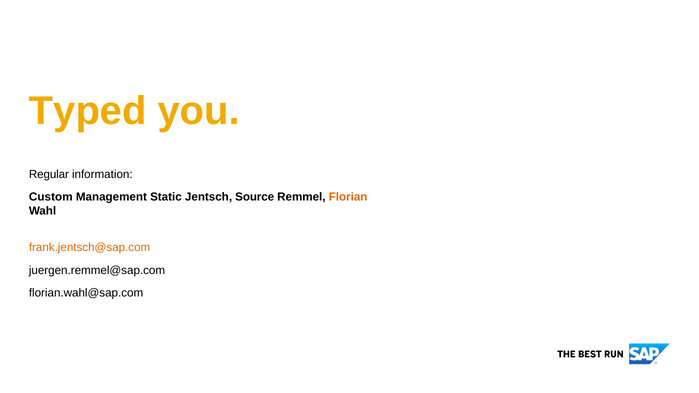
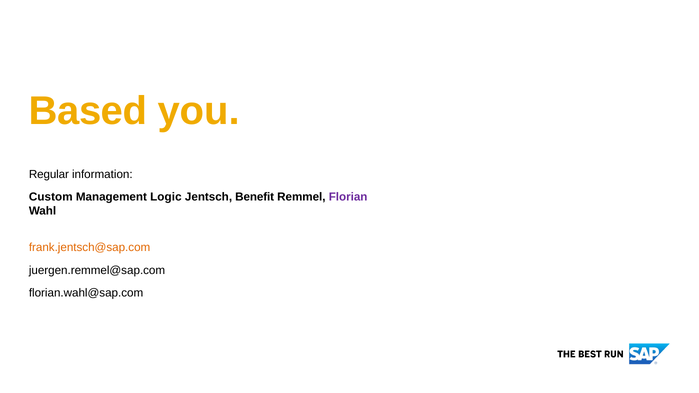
Typed: Typed -> Based (88, 111)
Static: Static -> Logic (166, 197)
Source: Source -> Benefit (255, 197)
Florian colour: orange -> purple (348, 197)
